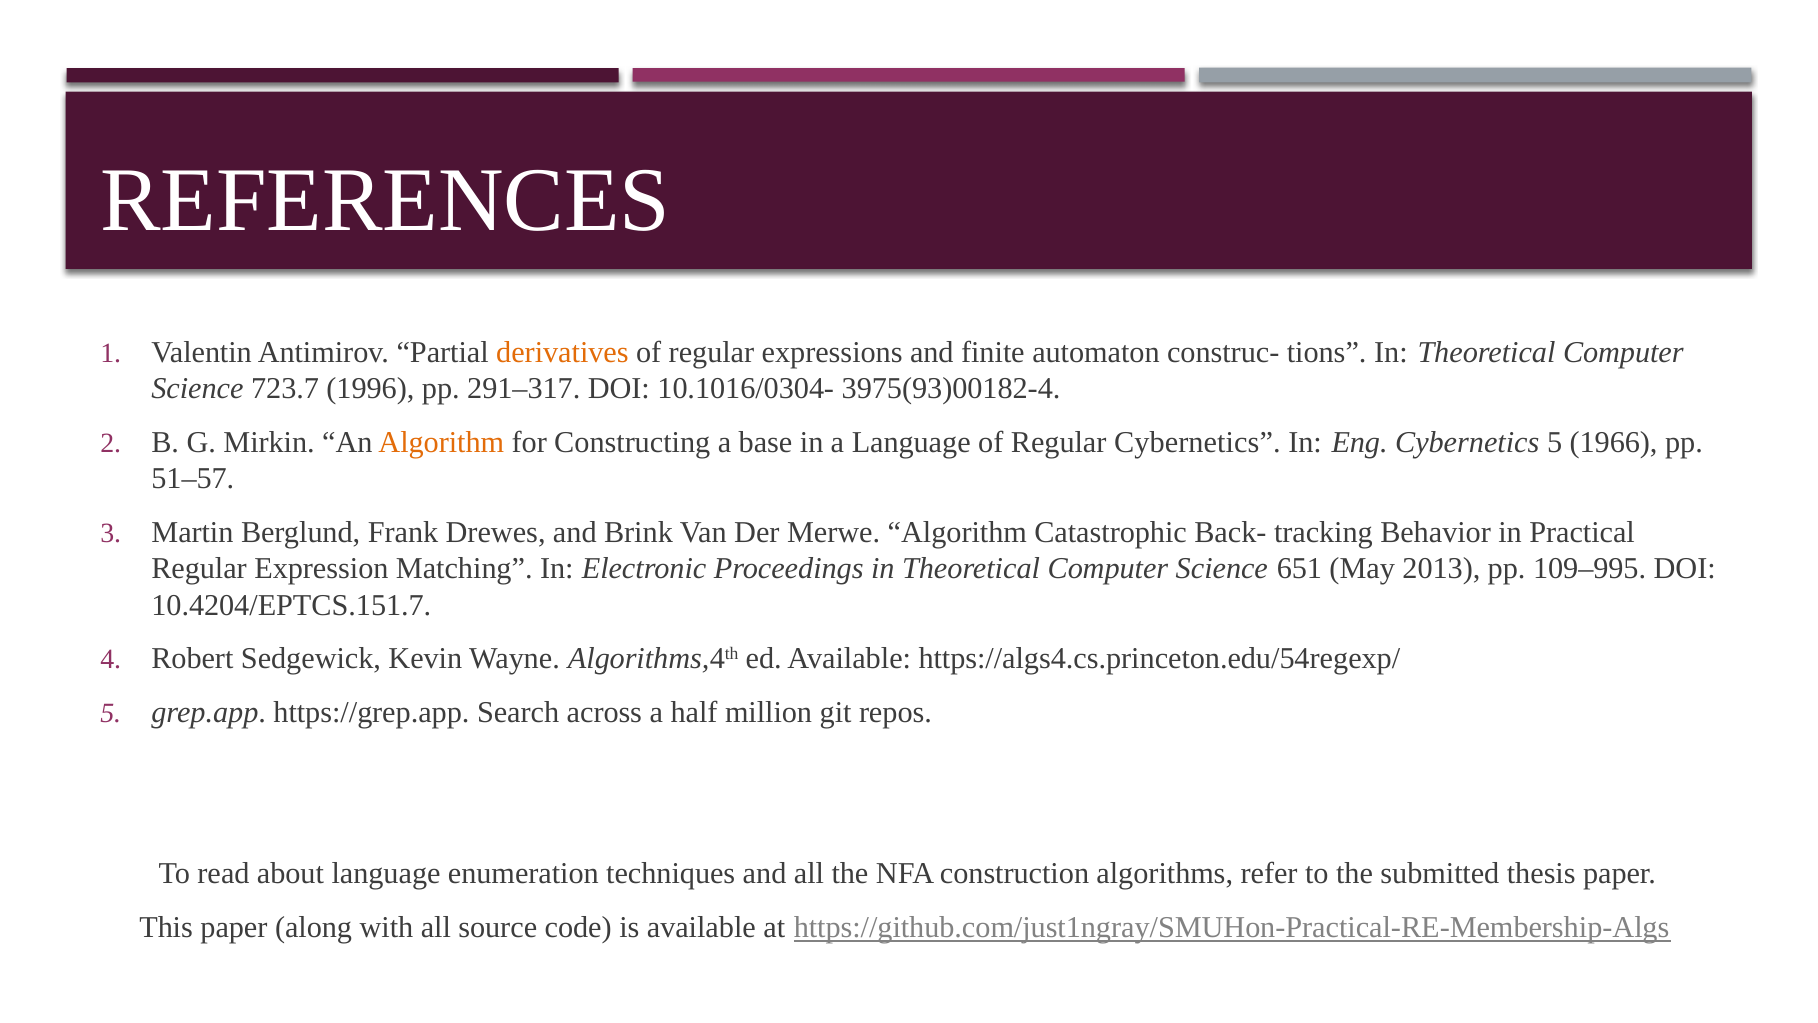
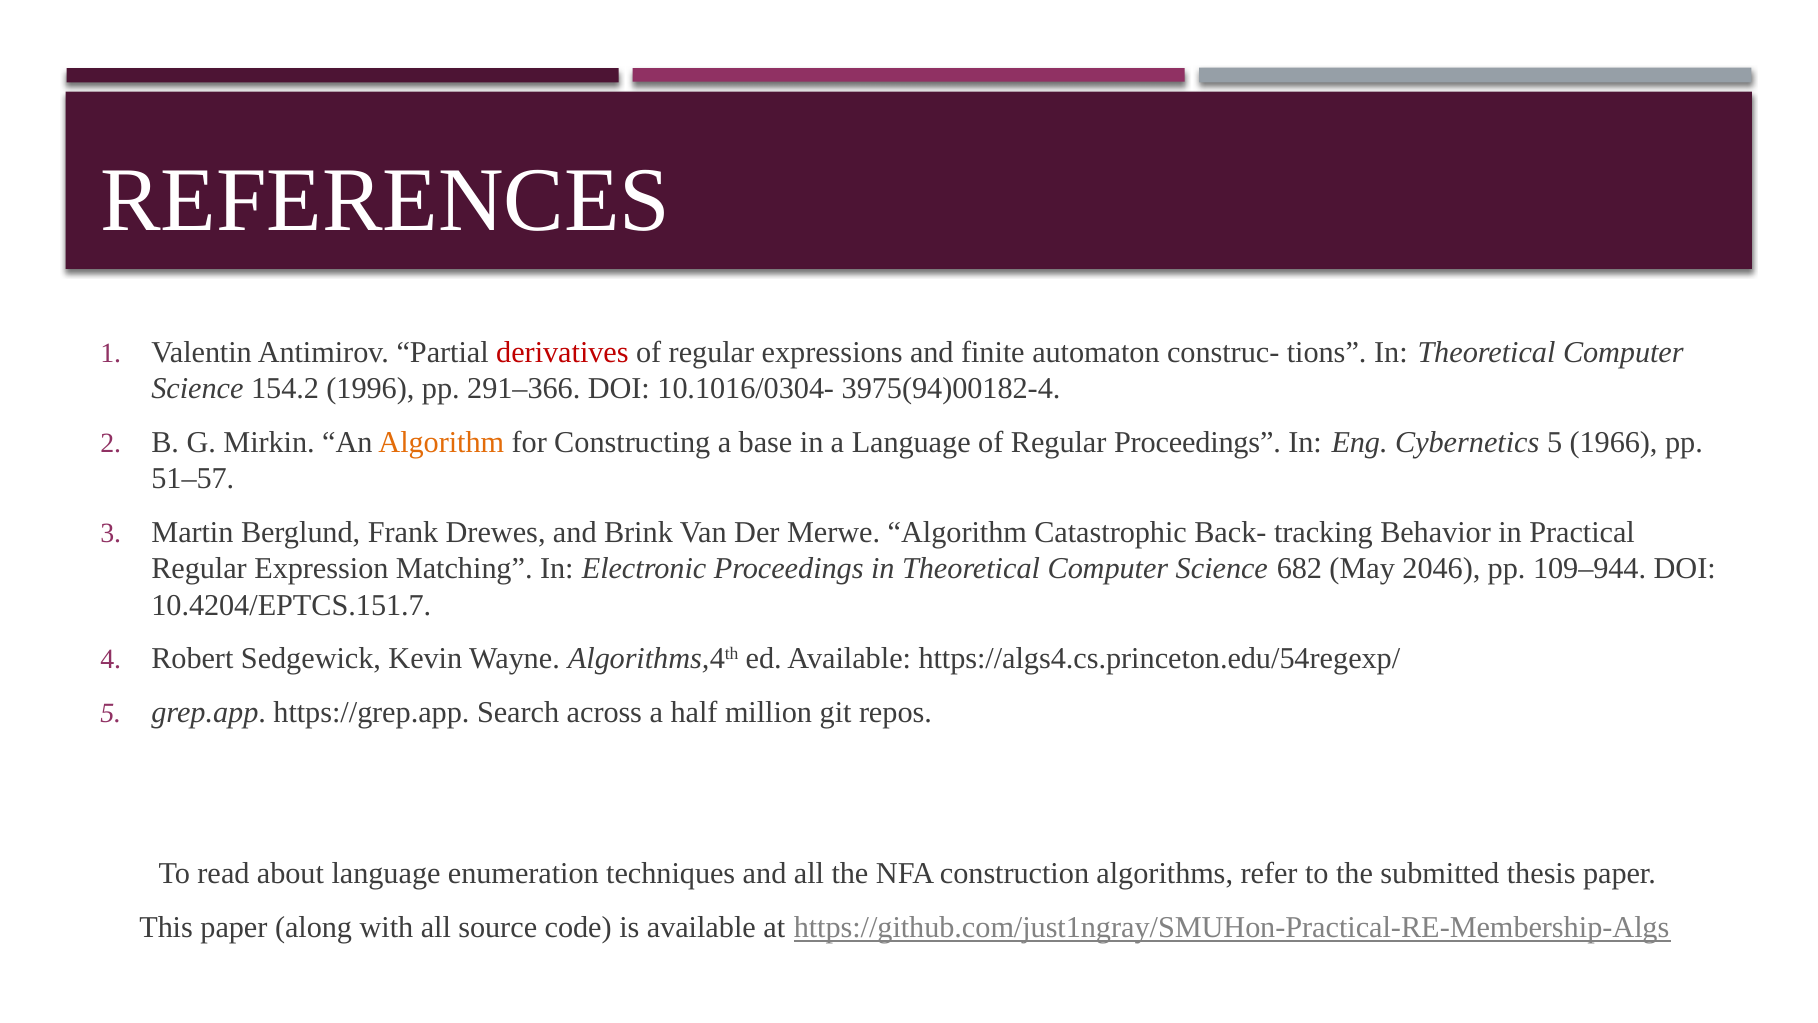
derivatives colour: orange -> red (562, 352)
723.7: 723.7 -> 154.2 (285, 388)
291–317: 291–317 -> 291–366 (524, 388)
3975(93)00182-4: 3975(93)00182-4 -> 3975(94)00182-4 (951, 388)
Regular Cybernetics: Cybernetics -> Proceedings (1197, 442)
651: 651 -> 682 (1299, 569)
2013: 2013 -> 2046 (1441, 569)
109–995: 109–995 -> 109–944 (1590, 569)
